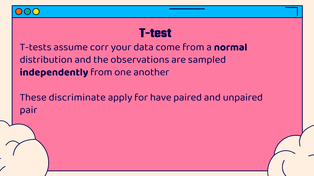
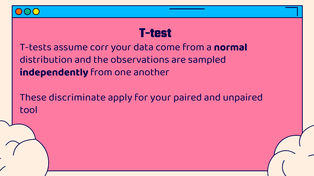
for have: have -> your (161, 97)
pair: pair -> tool (29, 110)
